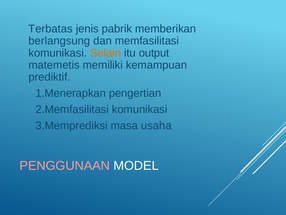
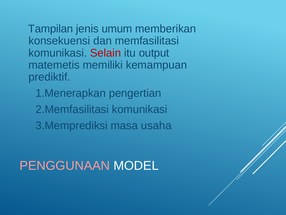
Terbatas: Terbatas -> Tampilan (51, 29)
pabrik: pabrik -> umum (117, 29)
berlangsung: berlangsung -> konsekuensi (59, 41)
Selain colour: orange -> red (106, 53)
